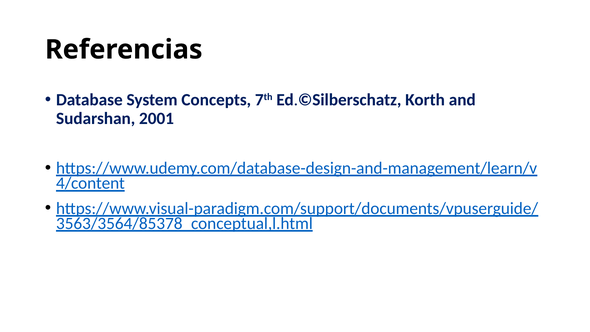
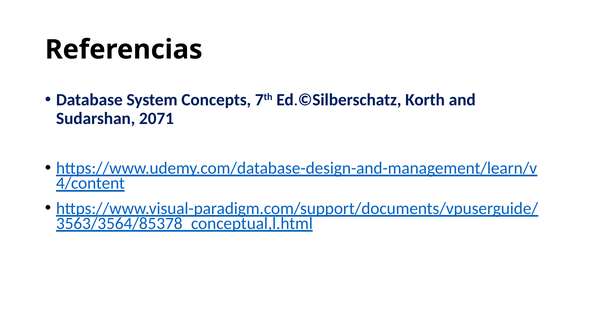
2001: 2001 -> 2071 (156, 118)
